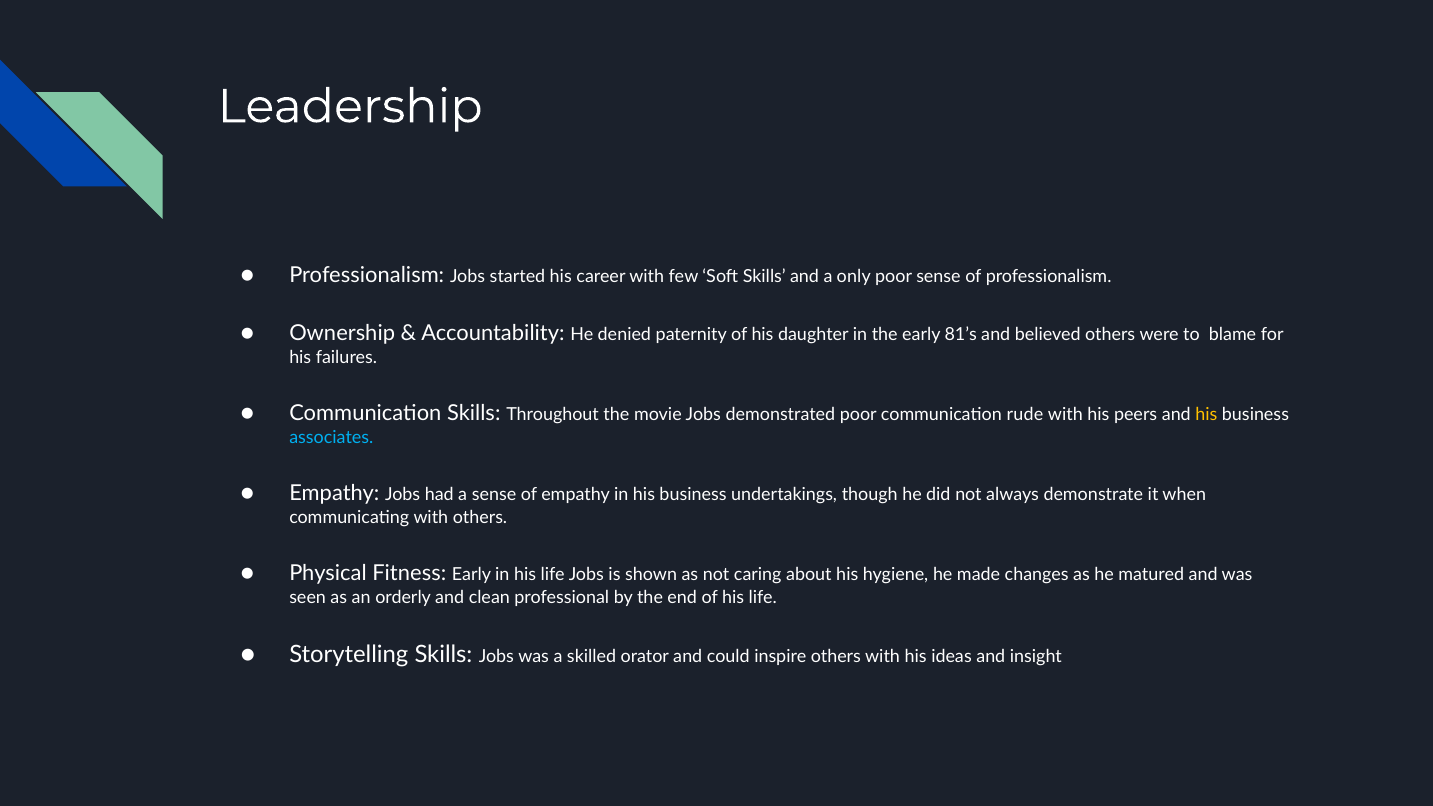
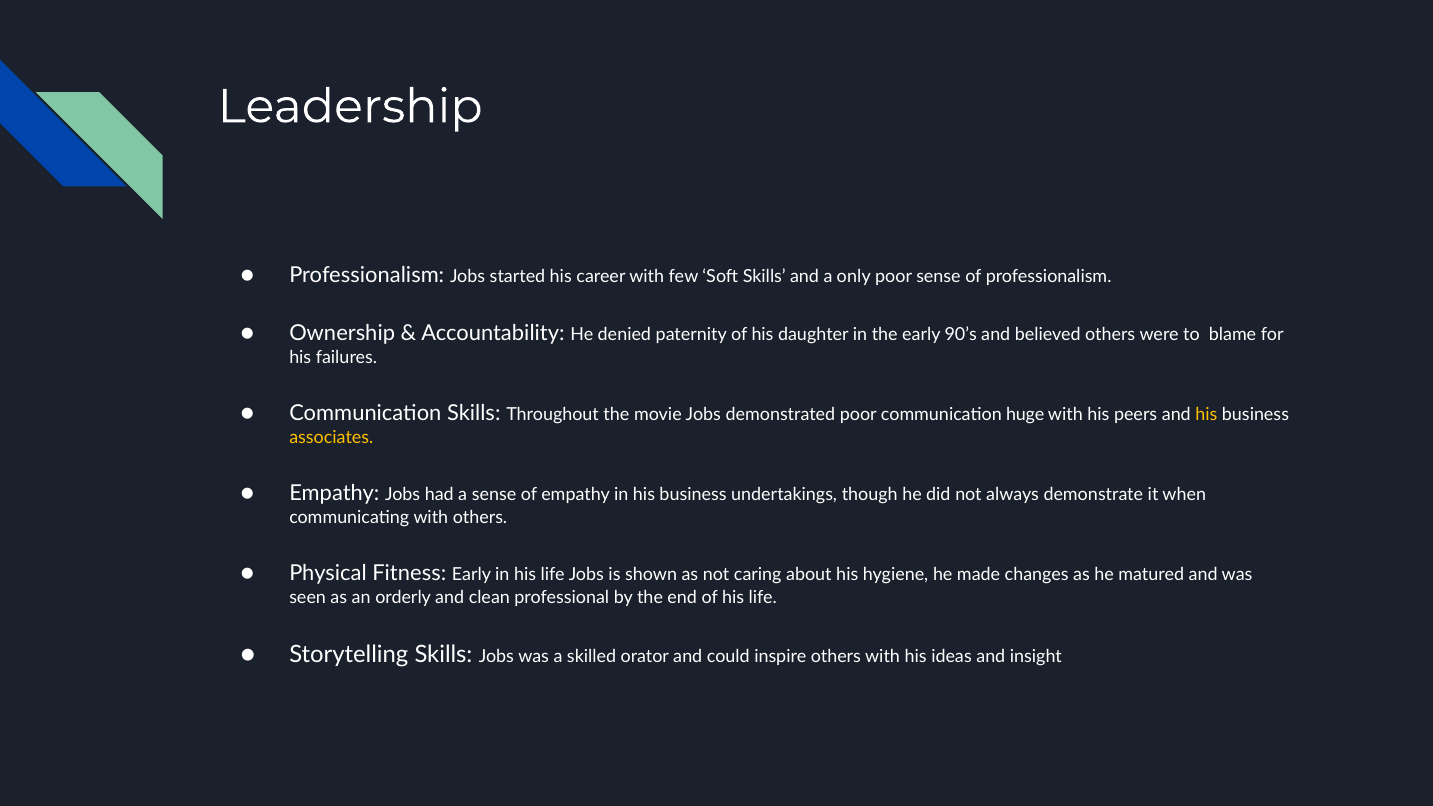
81’s: 81’s -> 90’s (961, 335)
rude: rude -> huge (1025, 415)
associates colour: light blue -> yellow (331, 438)
